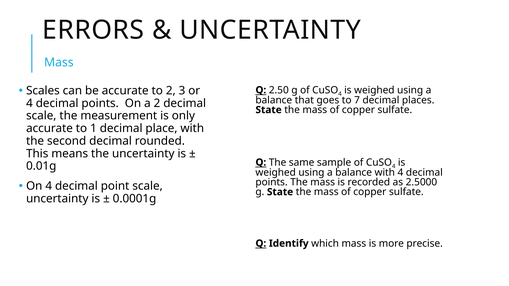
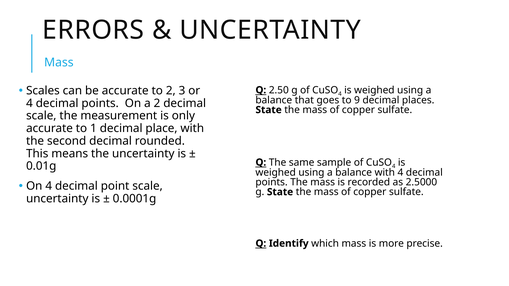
7: 7 -> 9 (357, 100)
